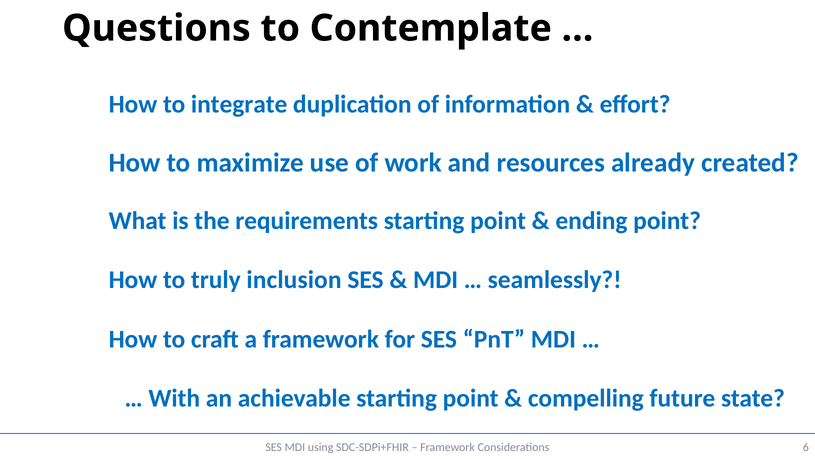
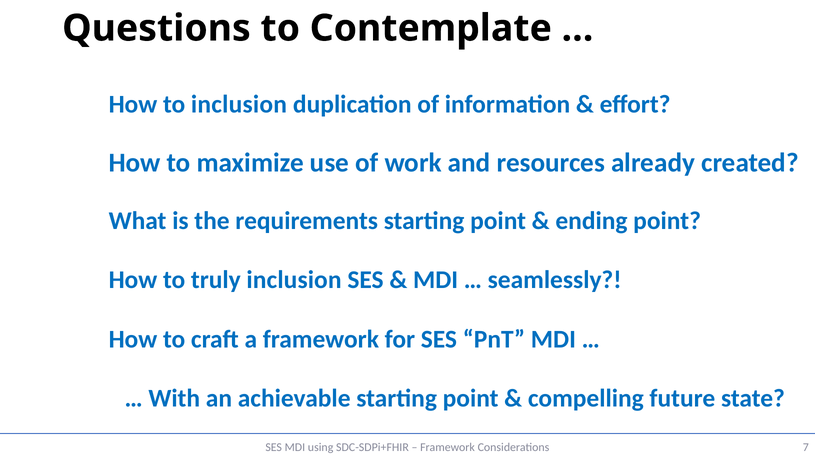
to integrate: integrate -> inclusion (239, 104)
6: 6 -> 7 (806, 447)
